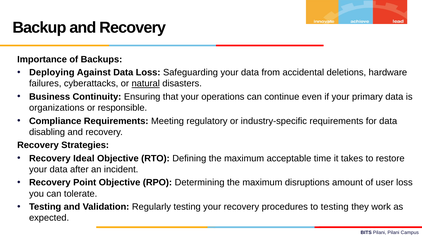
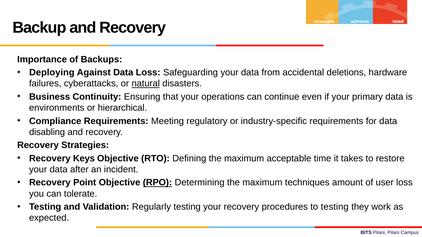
organizations: organizations -> environments (57, 108)
responsible: responsible -> hierarchical (122, 108)
Ideal: Ideal -> Keys (84, 159)
RPO underline: none -> present (157, 183)
disruptions: disruptions -> techniques (307, 183)
